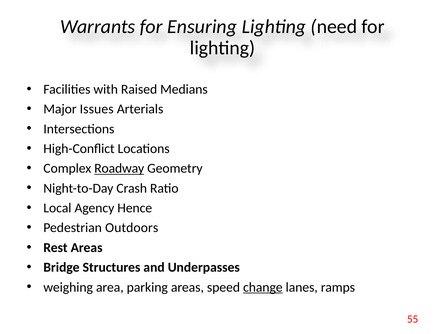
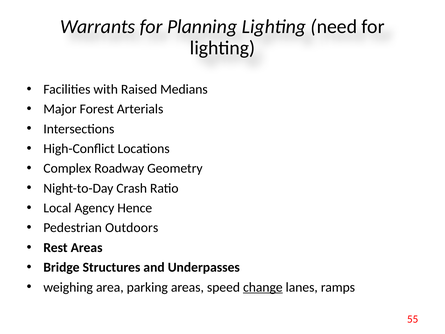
Ensuring: Ensuring -> Planning (202, 27)
Issues: Issues -> Forest (97, 109)
Roadway underline: present -> none (119, 168)
